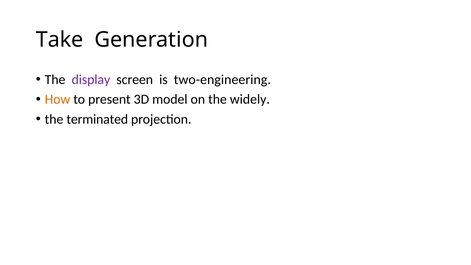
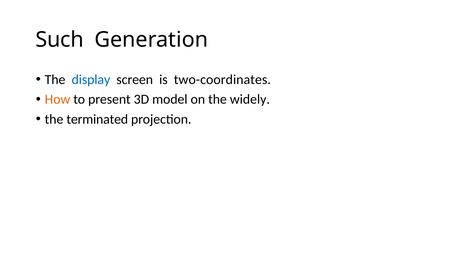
Take: Take -> Such (60, 40)
display colour: purple -> blue (91, 80)
two-engineering: two-engineering -> two-coordinates (222, 80)
